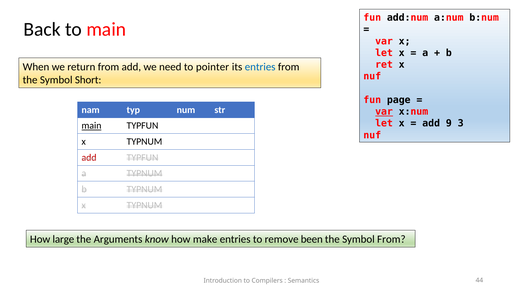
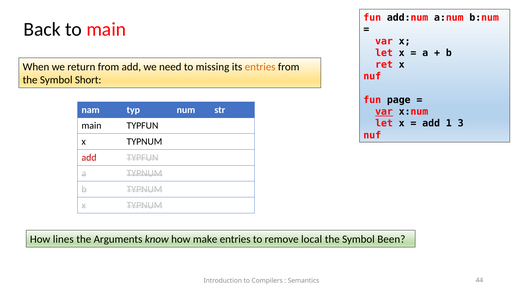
pointer: pointer -> missing (213, 67)
entries colour: blue -> orange (260, 67)
9: 9 -> 1 (449, 124)
main underline: present -> none (91, 126)
large: large -> lines (63, 239)
been: been -> local (312, 239)
Symbol From: From -> Been (391, 239)
